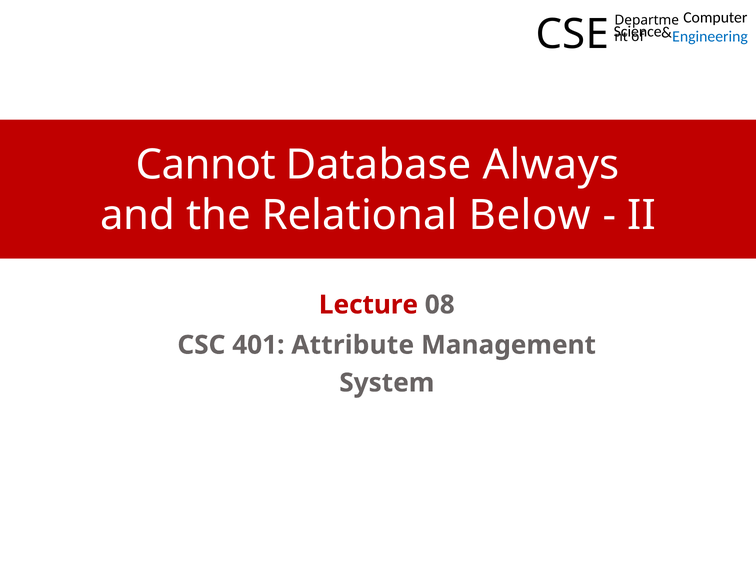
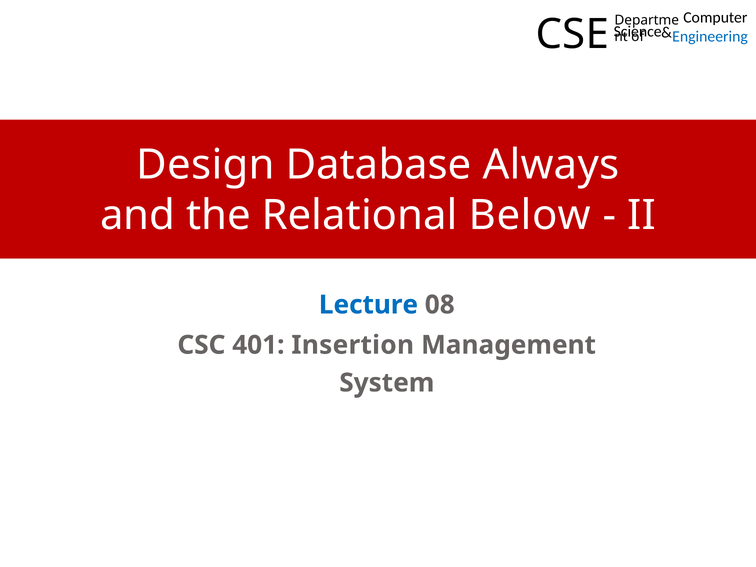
Cannot: Cannot -> Design (205, 165)
Lecture colour: red -> blue (368, 305)
Attribute: Attribute -> Insertion (353, 345)
